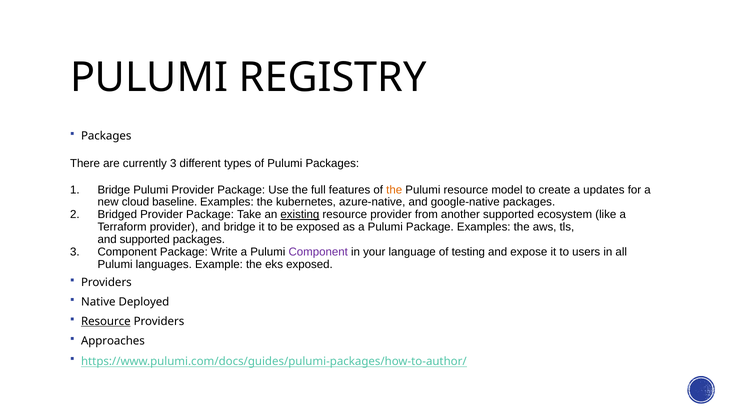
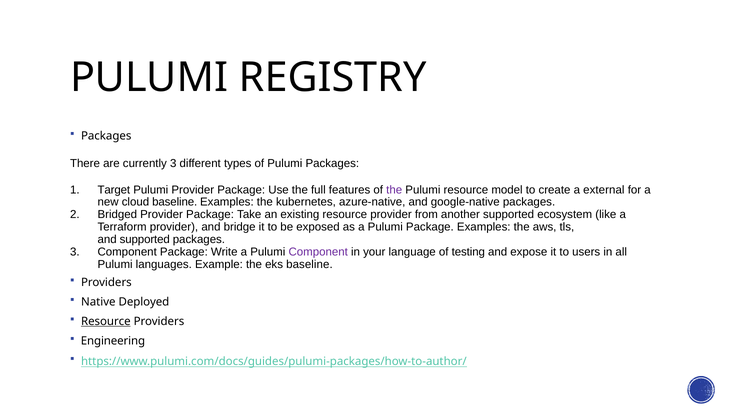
Bridge: Bridge -> Target (114, 189)
the colour: orange -> purple (394, 189)
updates: updates -> external (604, 189)
existing underline: present -> none (300, 214)
eks exposed: exposed -> baseline (309, 264)
Approaches: Approaches -> Engineering (113, 340)
